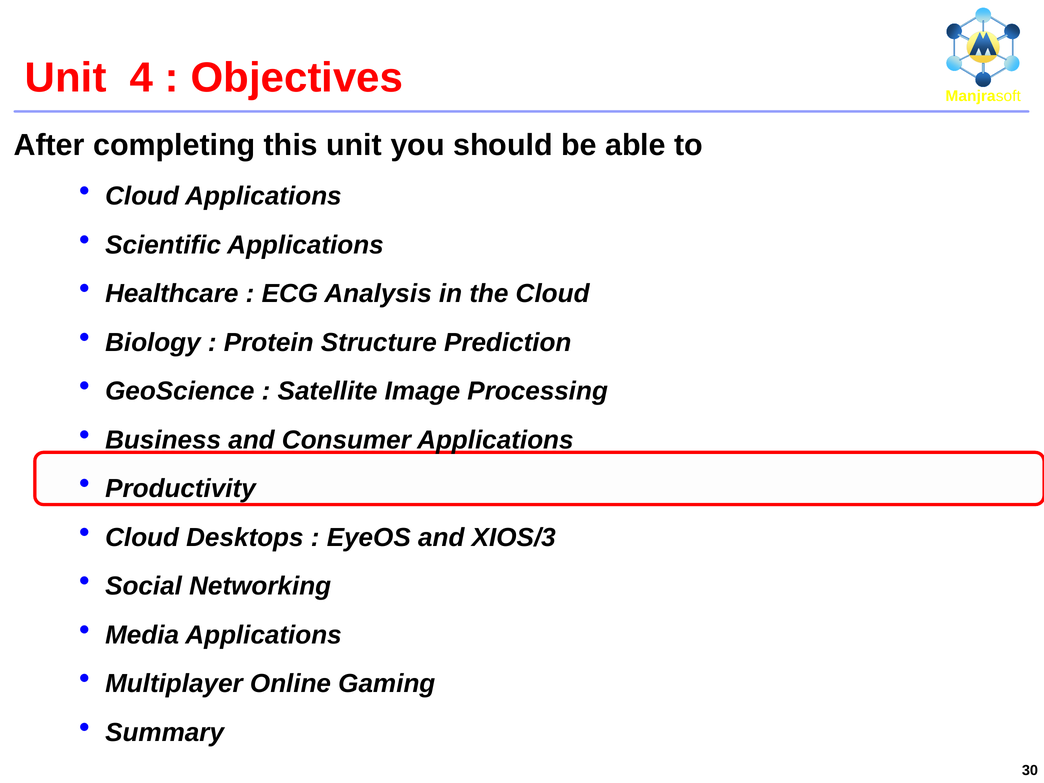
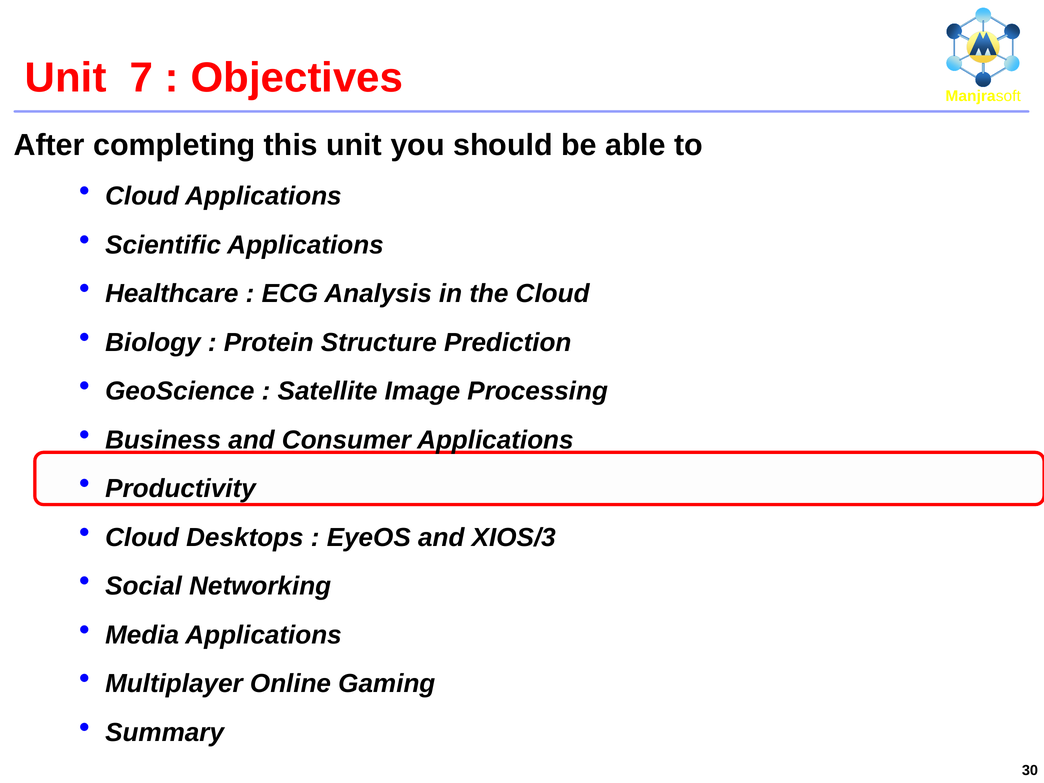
4: 4 -> 7 (142, 78)
